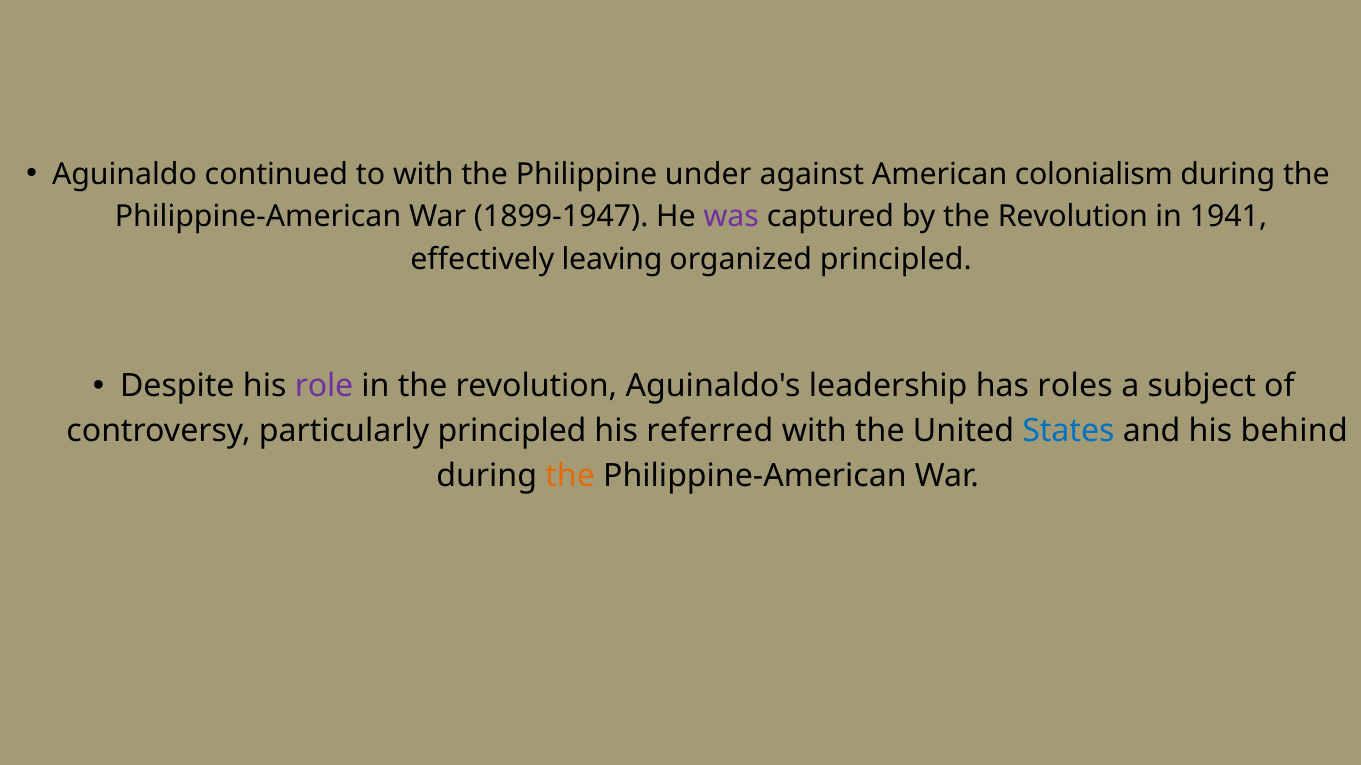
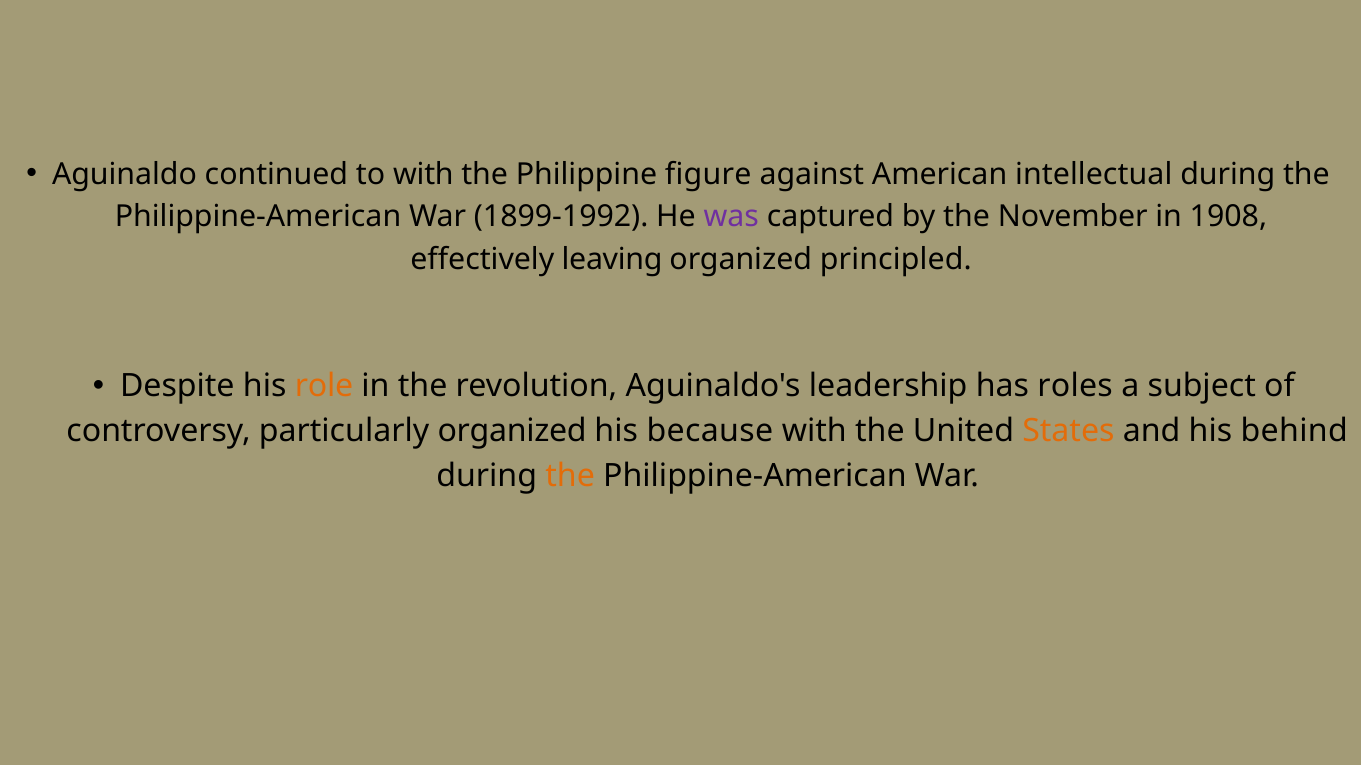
under: under -> figure (708, 174)
colonialism: colonialism -> intellectual (1094, 174)
1899-1947: 1899-1947 -> 1899-1992 (561, 217)
by the Revolution: Revolution -> November (1073, 217)
1941: 1941 -> 1908 (1228, 217)
role colour: purple -> orange (324, 387)
particularly principled: principled -> organized (512, 432)
referred: referred -> because (710, 432)
States colour: blue -> orange (1068, 432)
